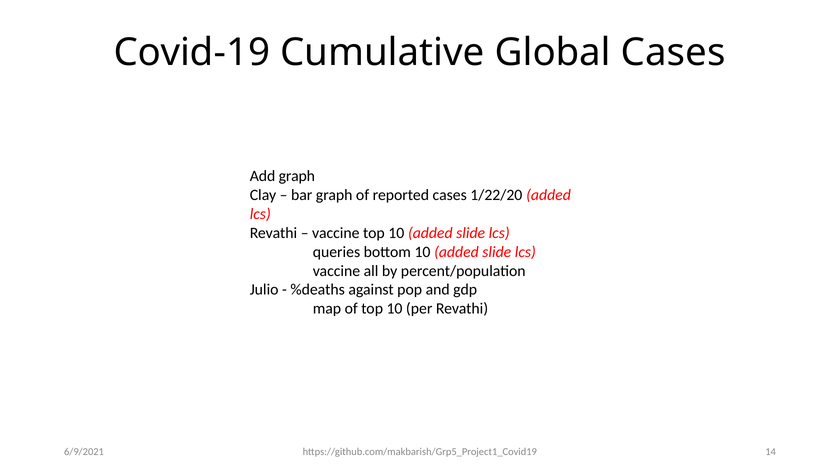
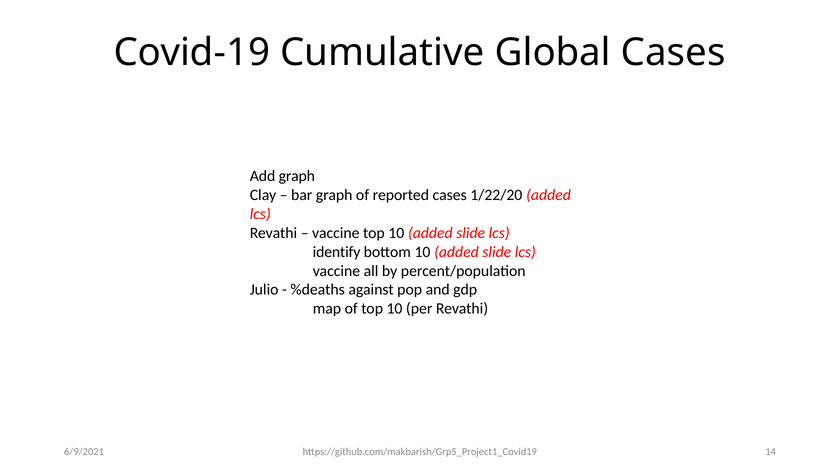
queries: queries -> identify (337, 252)
